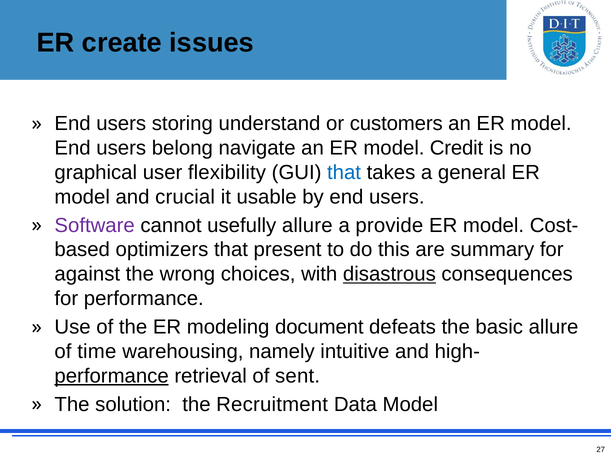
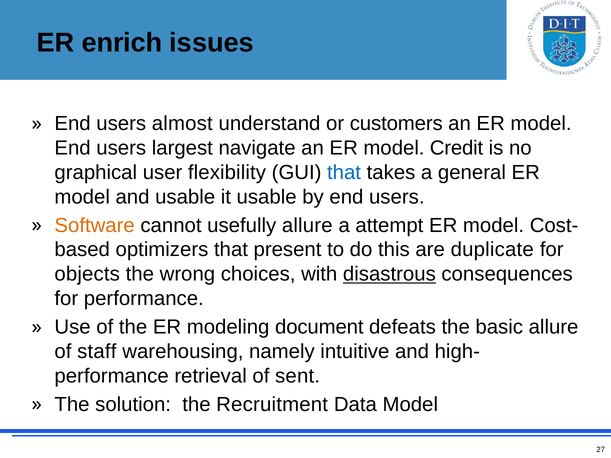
create: create -> enrich (122, 43)
storing: storing -> almost (182, 124)
belong: belong -> largest (182, 148)
and crucial: crucial -> usable (185, 197)
Software colour: purple -> orange (95, 225)
provide: provide -> attempt (389, 225)
summary: summary -> duplicate (492, 250)
against: against -> objects (87, 274)
time: time -> staff (97, 352)
performance underline: present -> none (112, 376)
